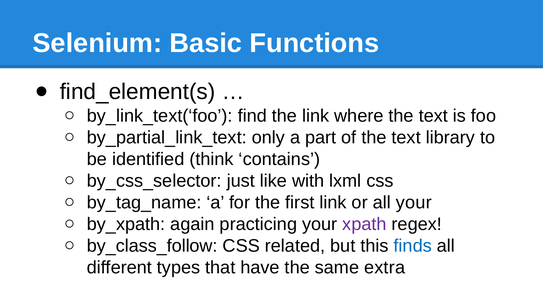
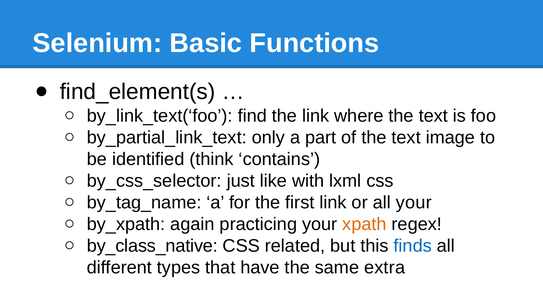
library: library -> image (450, 138)
xpath colour: purple -> orange (364, 225)
by_class_follow: by_class_follow -> by_class_native (152, 246)
